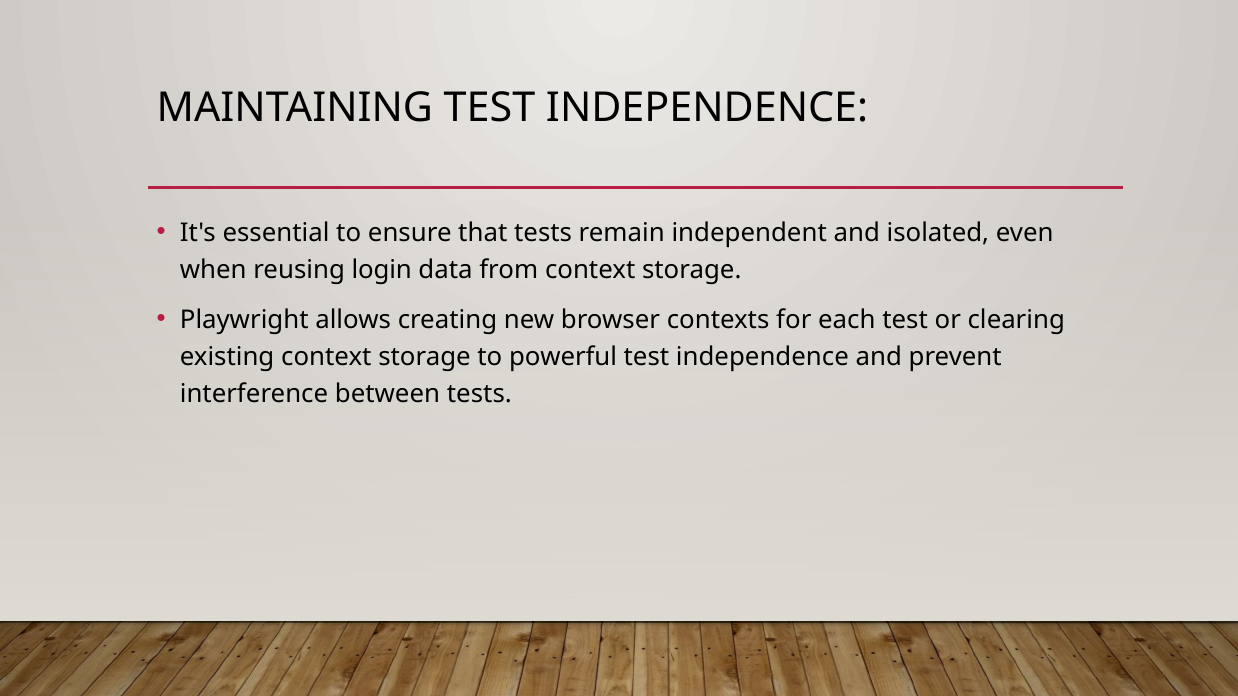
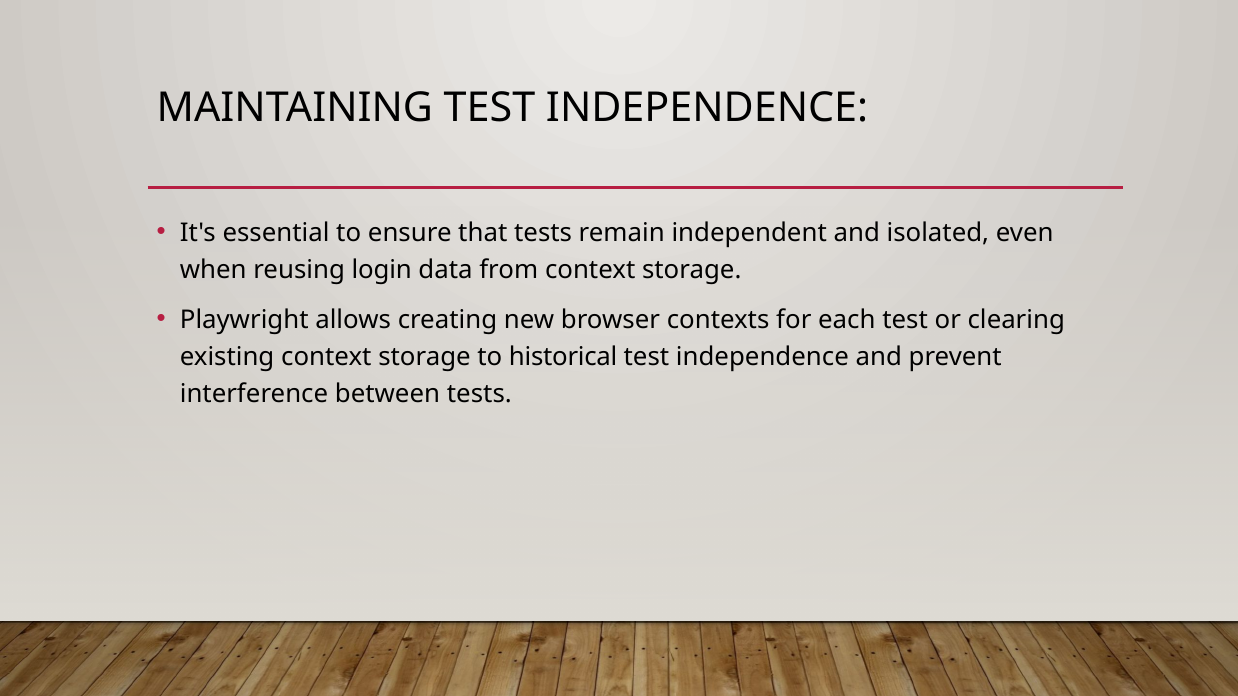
powerful: powerful -> historical (563, 357)
